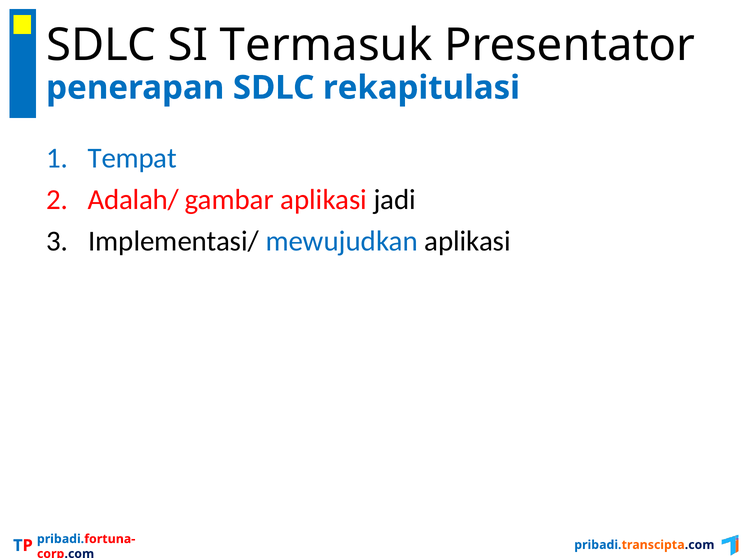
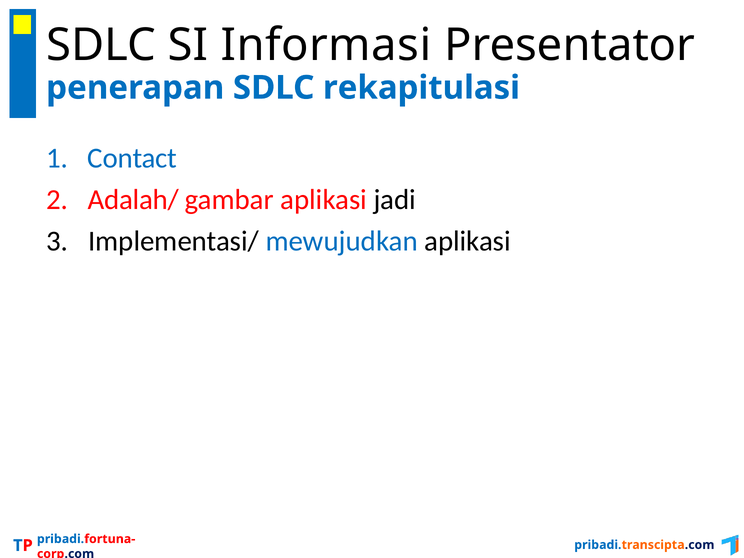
Termasuk: Termasuk -> Informasi (326, 45)
Tempat: Tempat -> Contact (132, 158)
